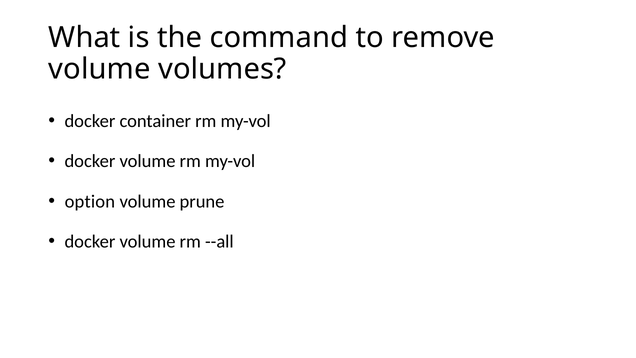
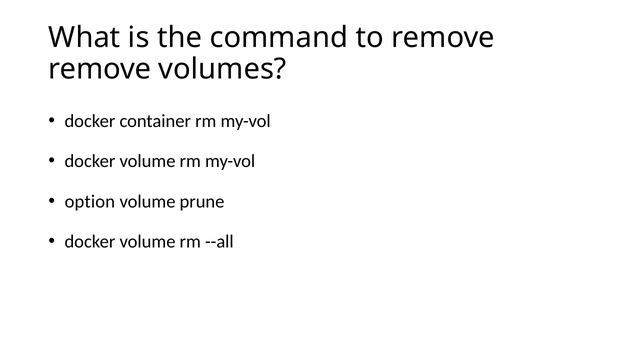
volume: volume -> remove (100, 69)
